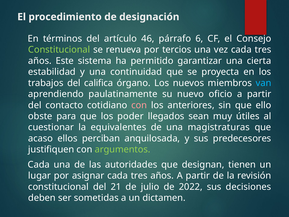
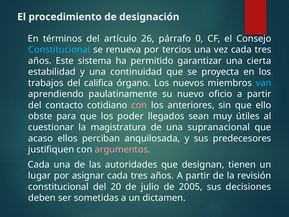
46: 46 -> 26 (148, 39)
6: 6 -> 0 (199, 39)
Constitucional colour: light green -> light blue (59, 50)
equivalentes: equivalentes -> magistratura (119, 127)
magistraturas: magistraturas -> supranacional (219, 127)
argumentos colour: light green -> pink (123, 149)
21: 21 -> 20 (116, 187)
2022: 2022 -> 2005 (191, 187)
